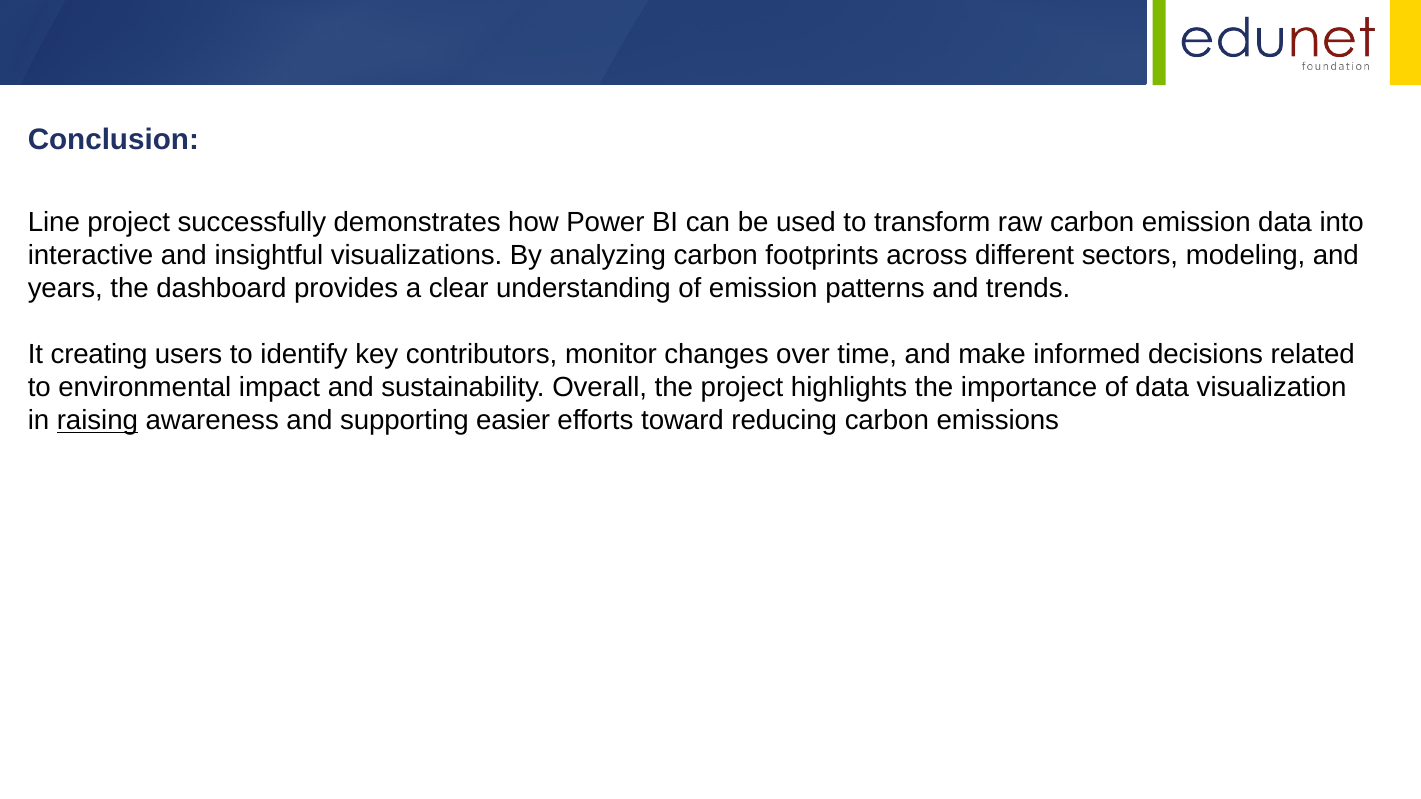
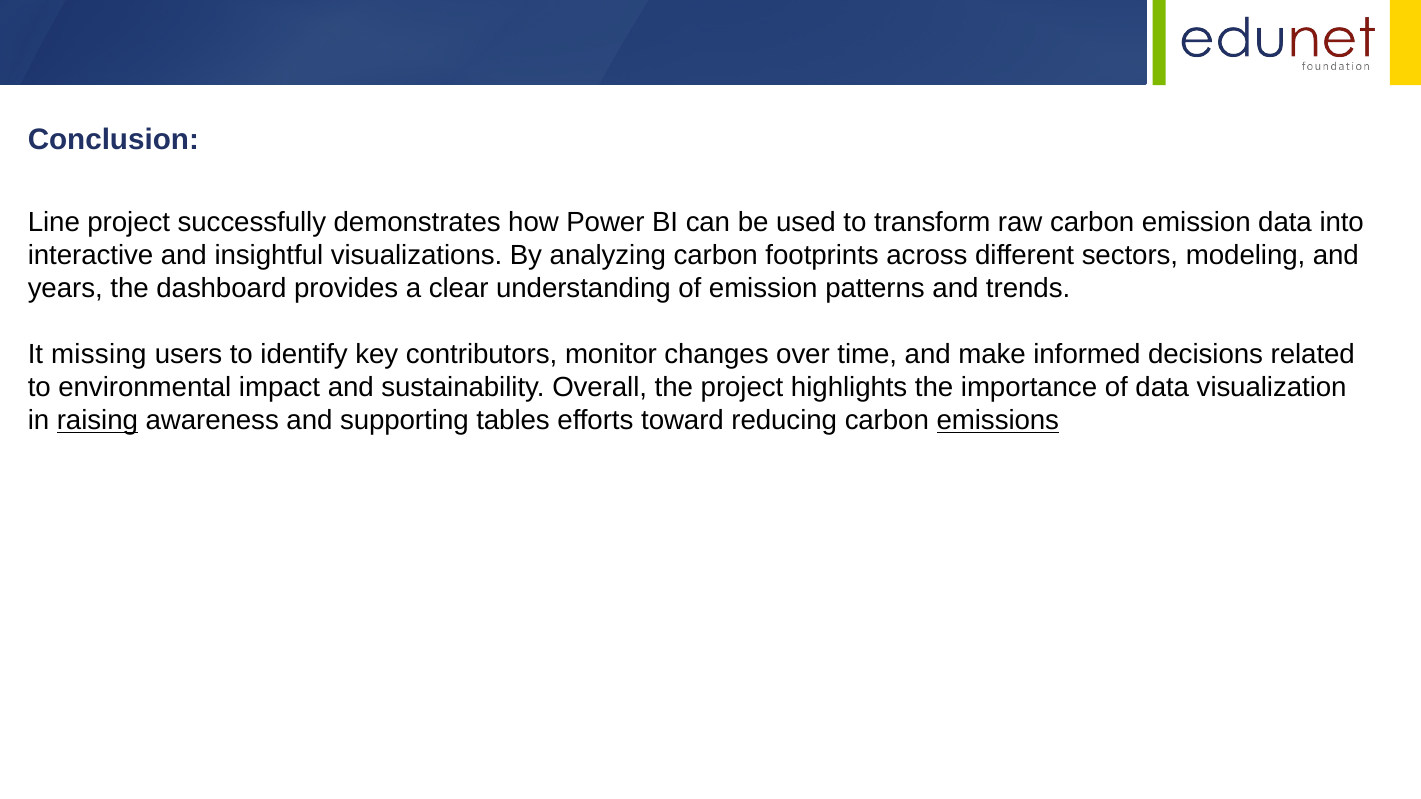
creating: creating -> missing (99, 355)
easier: easier -> tables (513, 421)
emissions underline: none -> present (998, 421)
